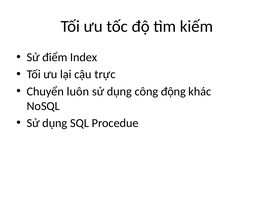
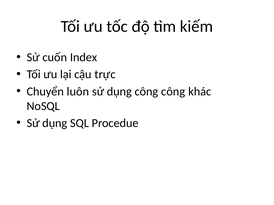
điểm: điểm -> cuốn (55, 57)
công động: động -> công (173, 92)
